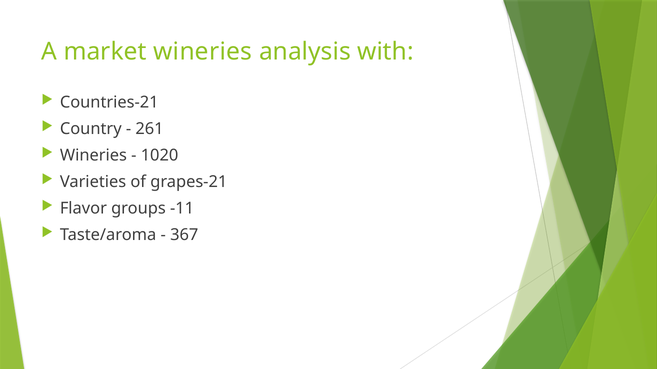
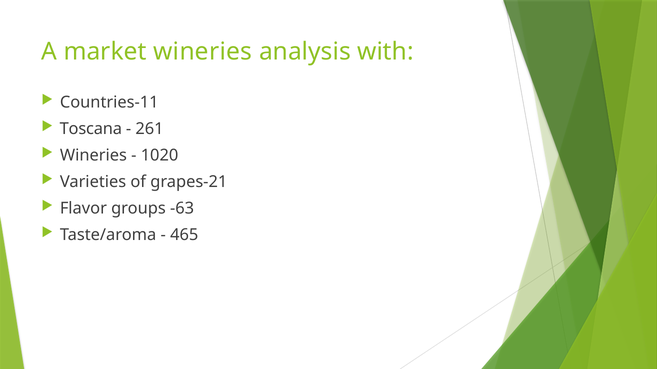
Countries-21: Countries-21 -> Countries-11 (109, 103)
Country: Country -> Toscana (91, 129)
-11: -11 -> -63 (182, 209)
367: 367 -> 465 (184, 235)
